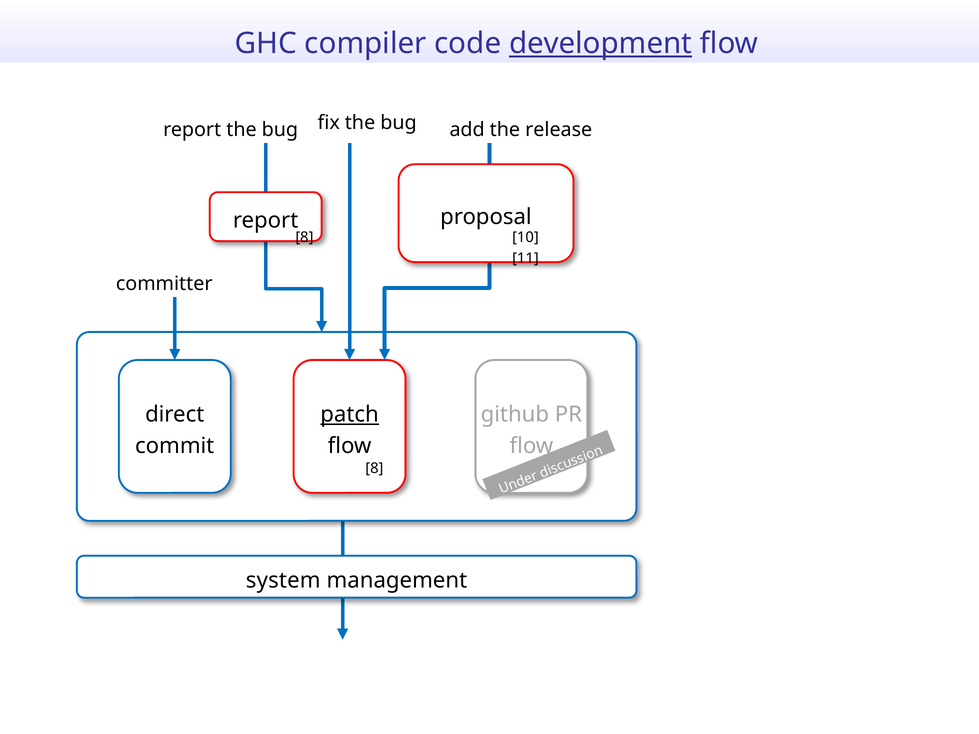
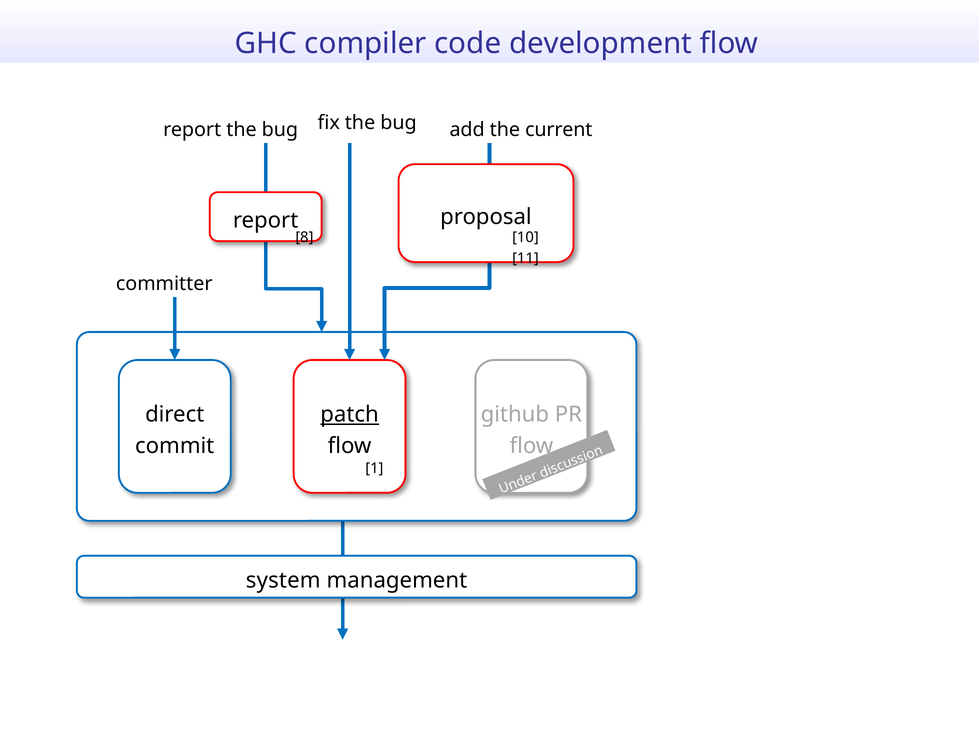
development underline: present -> none (601, 44)
release: release -> current (559, 130)
8: 8 -> 1 (374, 468)
